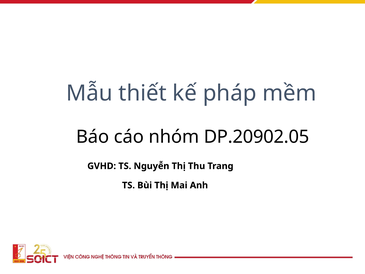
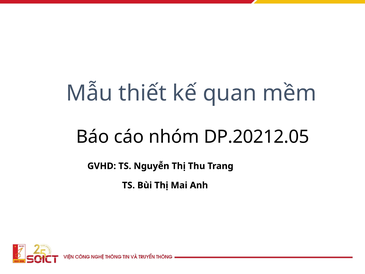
pháp: pháp -> quan (230, 93)
DP.20902.05: DP.20902.05 -> DP.20212.05 (257, 137)
